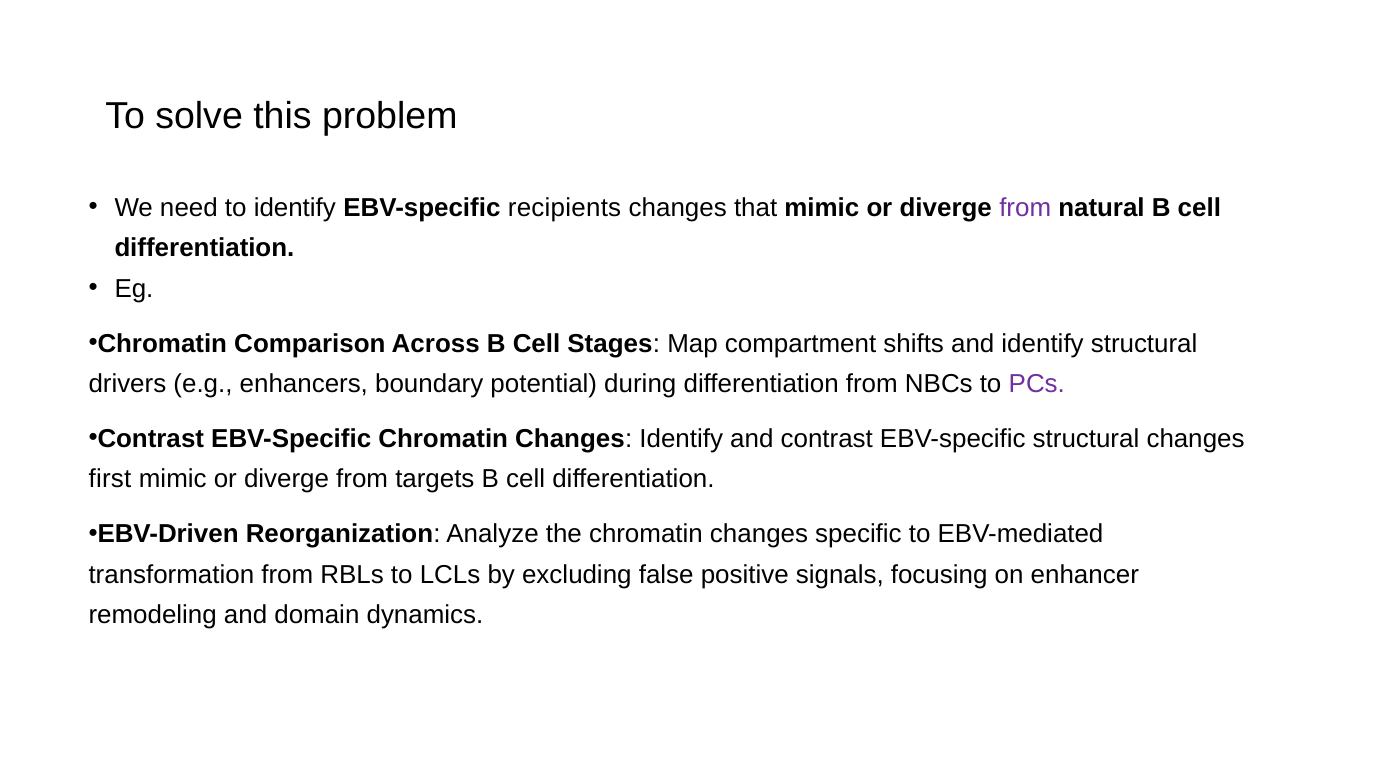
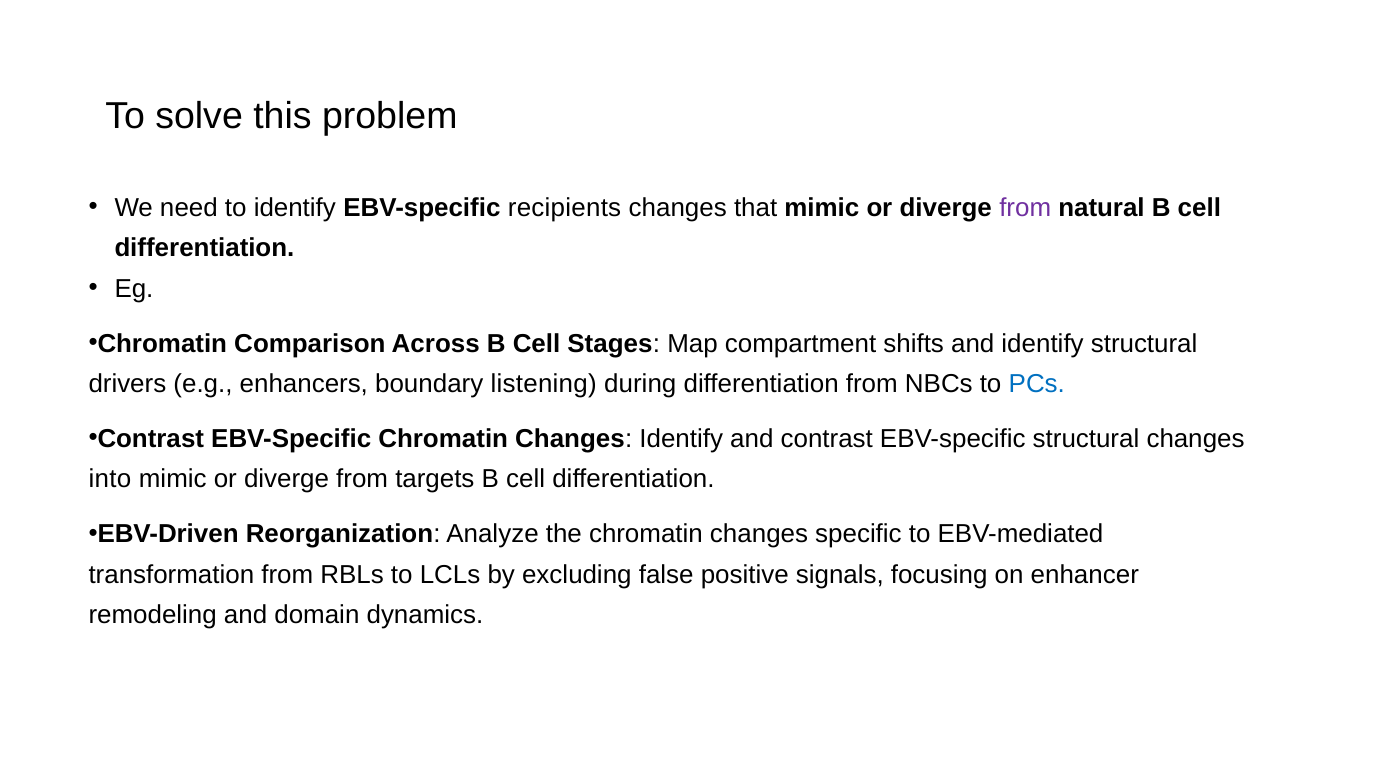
potential: potential -> listening (544, 384)
PCs colour: purple -> blue (1037, 384)
first: first -> into (110, 479)
